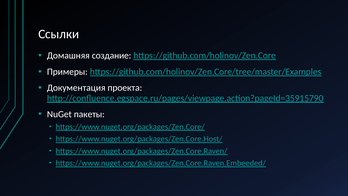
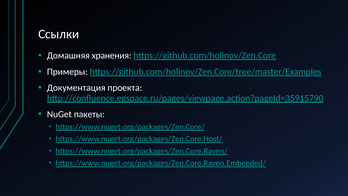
создание: создание -> хранения (112, 56)
